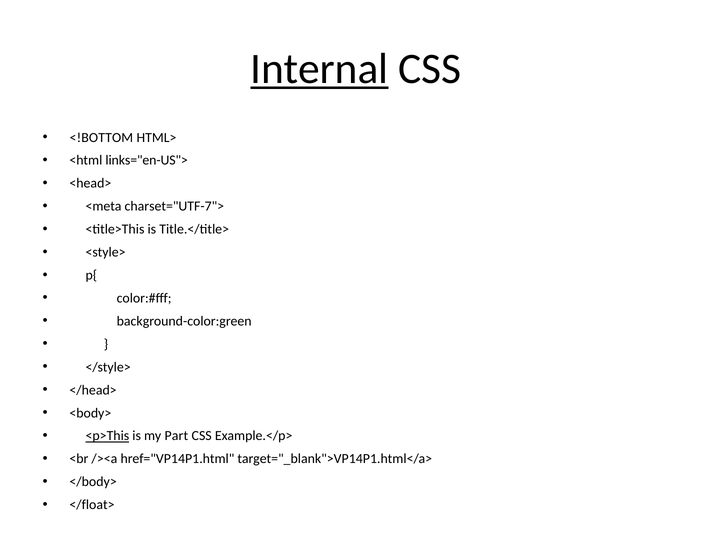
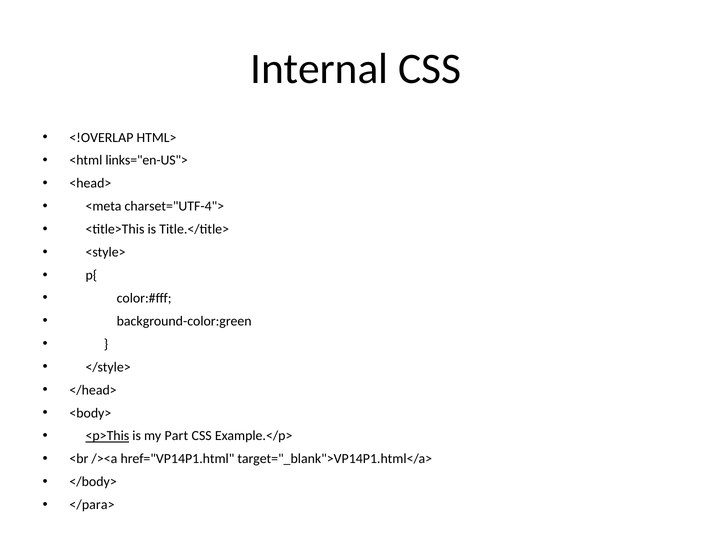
Internal underline: present -> none (319, 69)
<!BOTTOM: <!BOTTOM -> <!OVERLAP (101, 137)
charset="UTF-7">: charset="UTF-7"> -> charset="UTF-4"> (174, 206)
</float>: </float> -> </para> (92, 505)
